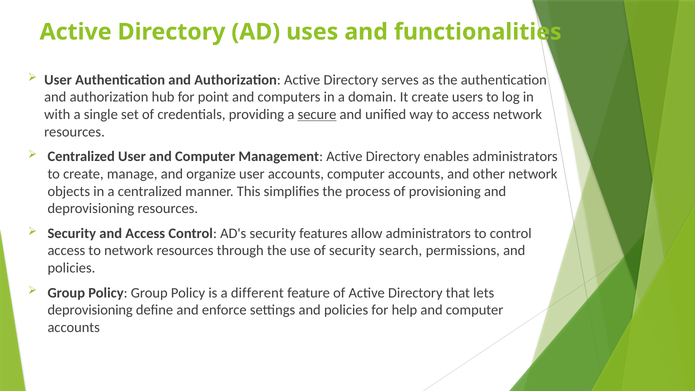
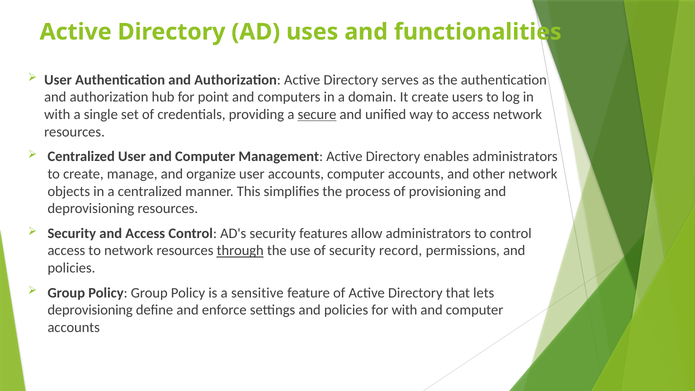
through underline: none -> present (240, 251)
search: search -> record (401, 251)
different: different -> sensitive (257, 293)
for help: help -> with (404, 310)
